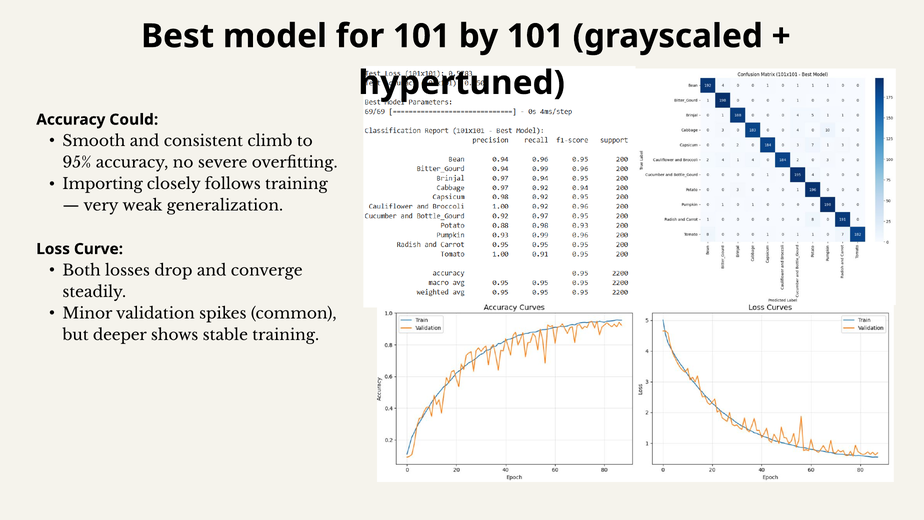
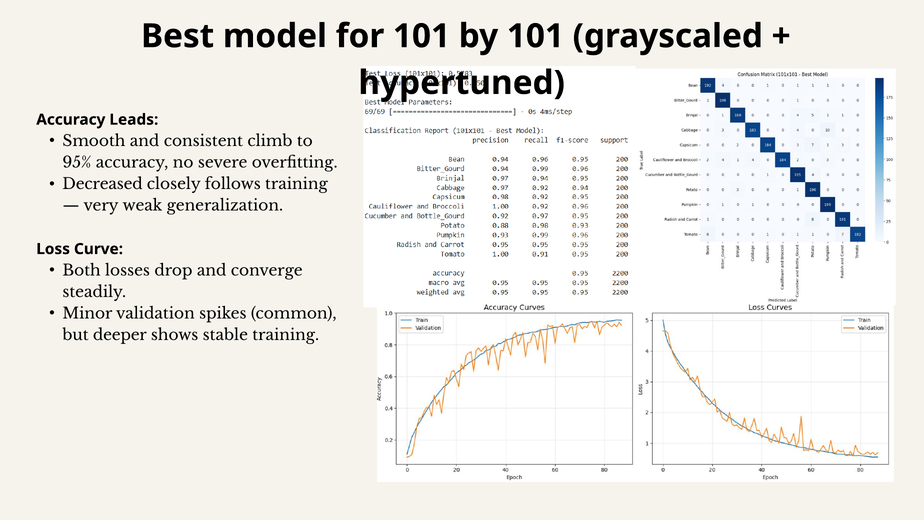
Could: Could -> Leads (134, 120)
Importing: Importing -> Decreased (103, 184)
